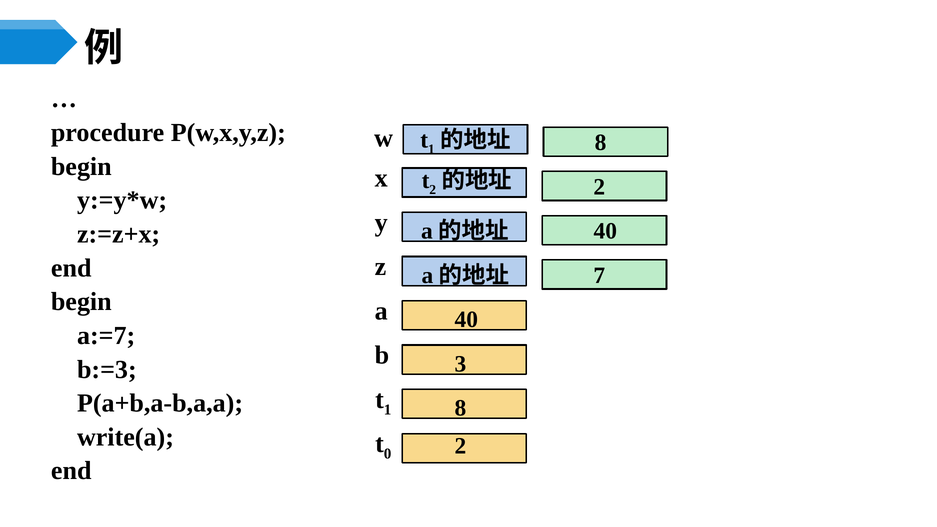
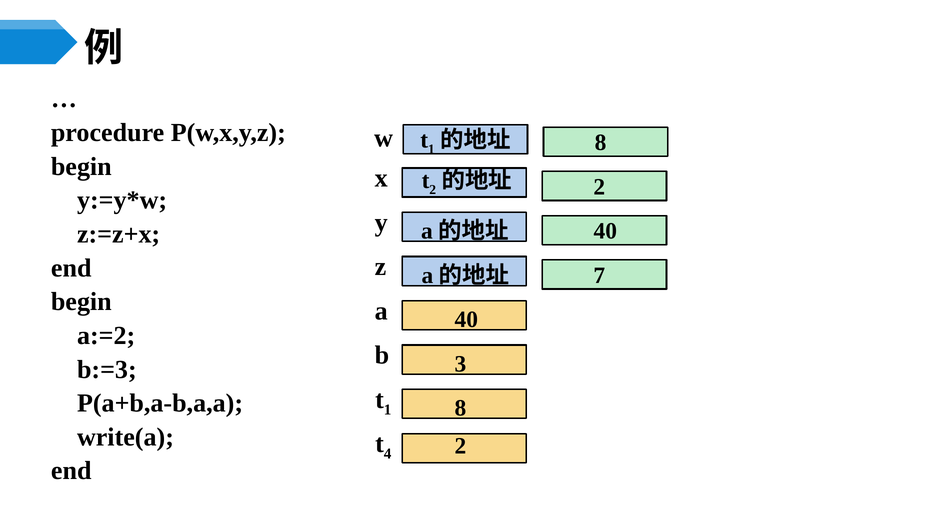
a:=7: a:=7 -> a:=2 (106, 336)
0: 0 -> 4 (388, 454)
